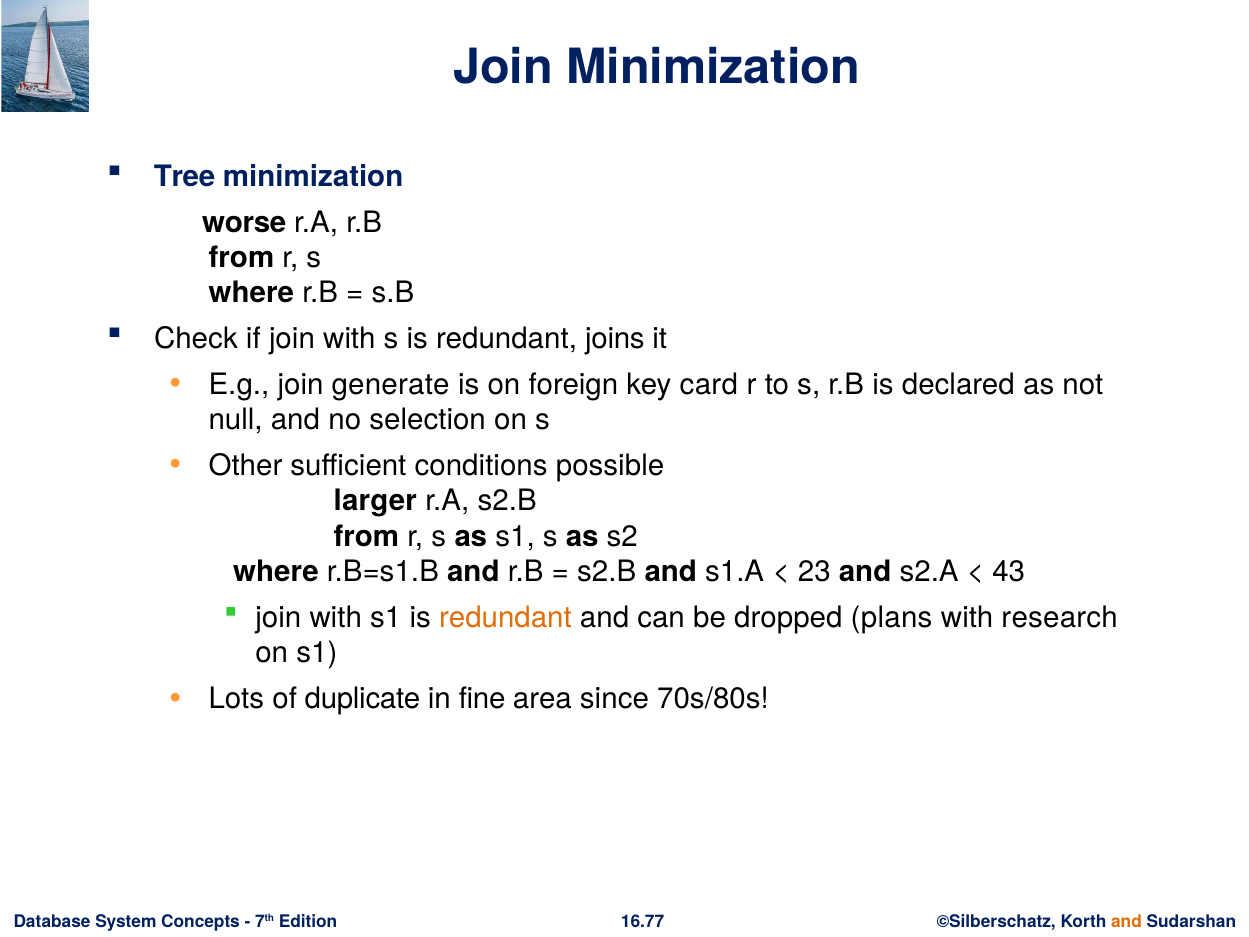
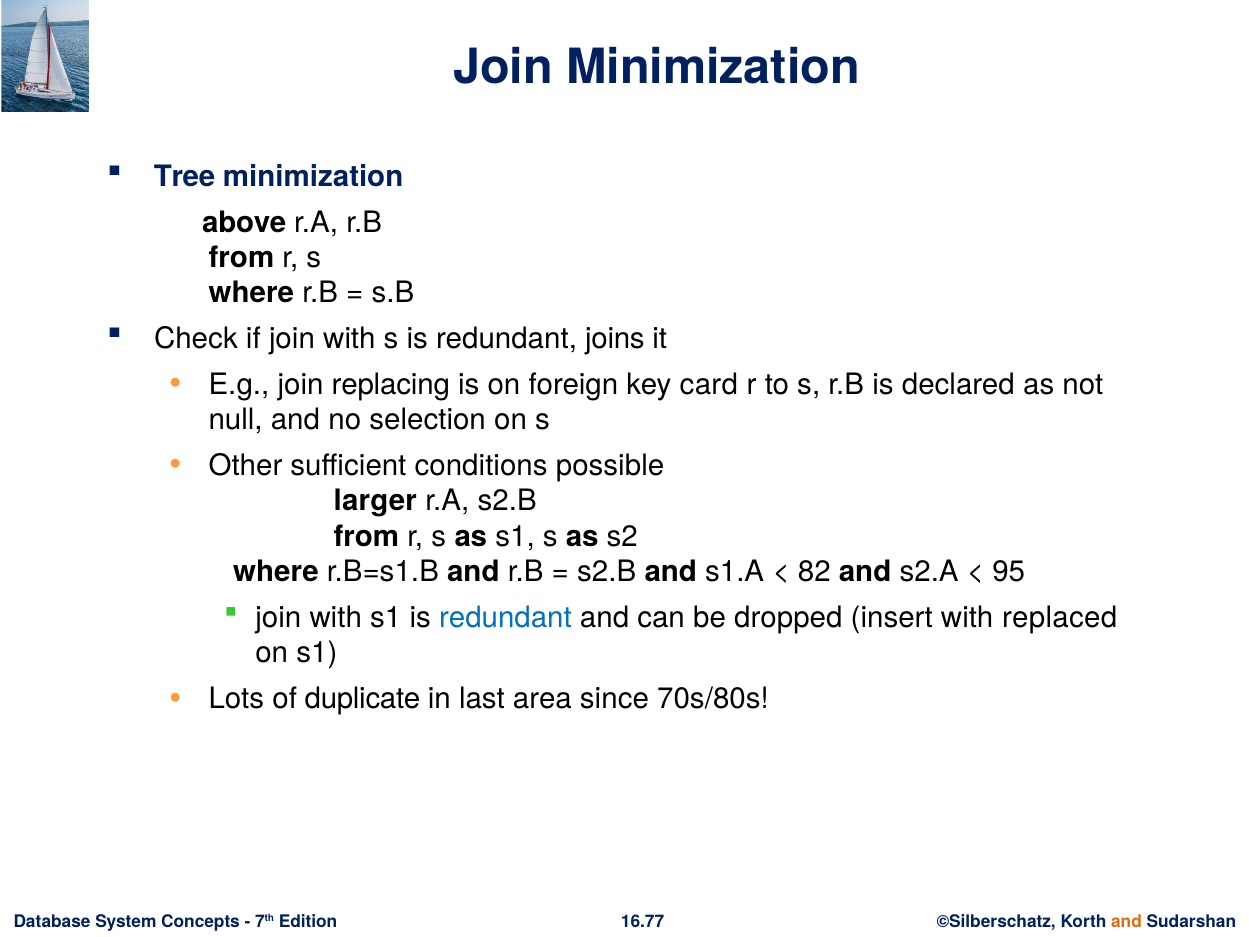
worse: worse -> above (244, 222)
generate: generate -> replacing (391, 385)
23: 23 -> 82 (814, 572)
43: 43 -> 95 (1009, 572)
redundant colour: orange -> blue (505, 618)
plans: plans -> insert (892, 618)
research: research -> replaced (1060, 618)
fine: fine -> last (482, 699)
